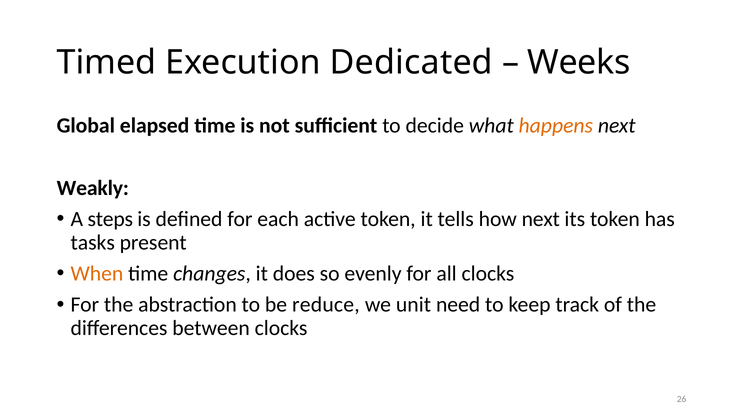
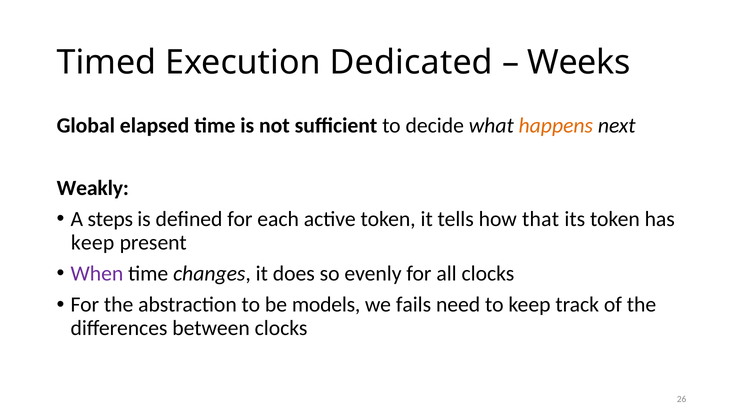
how next: next -> that (541, 219)
tasks: tasks -> keep (93, 242)
When colour: orange -> purple (97, 274)
reduce: reduce -> models (326, 305)
unit: unit -> fails (414, 305)
